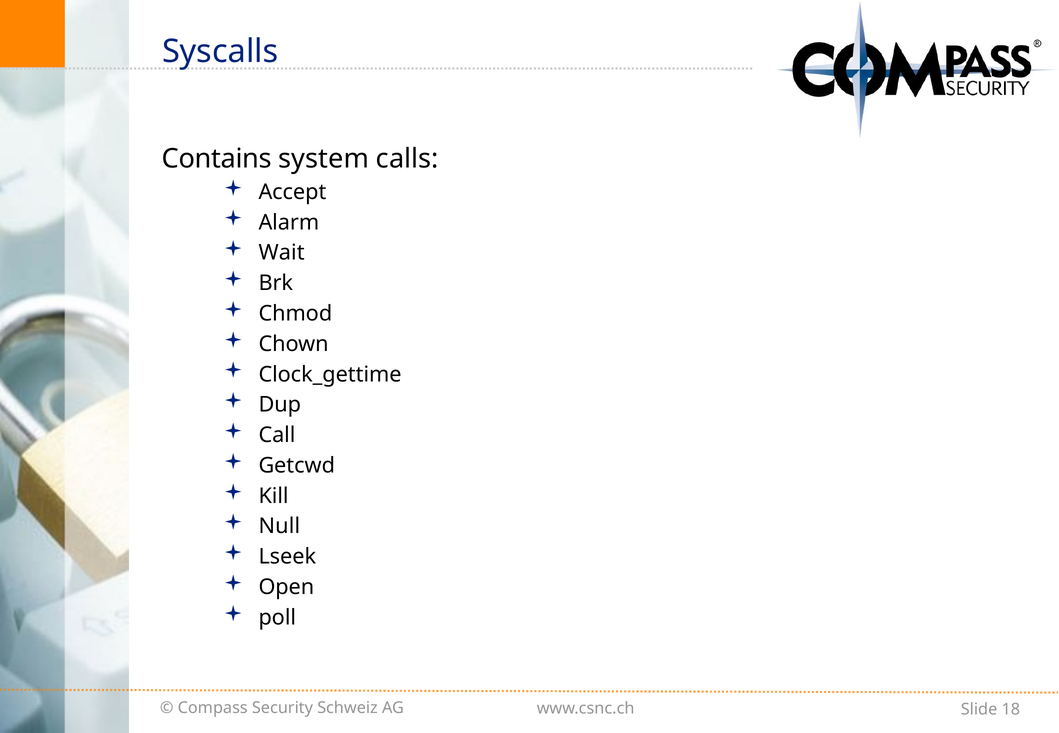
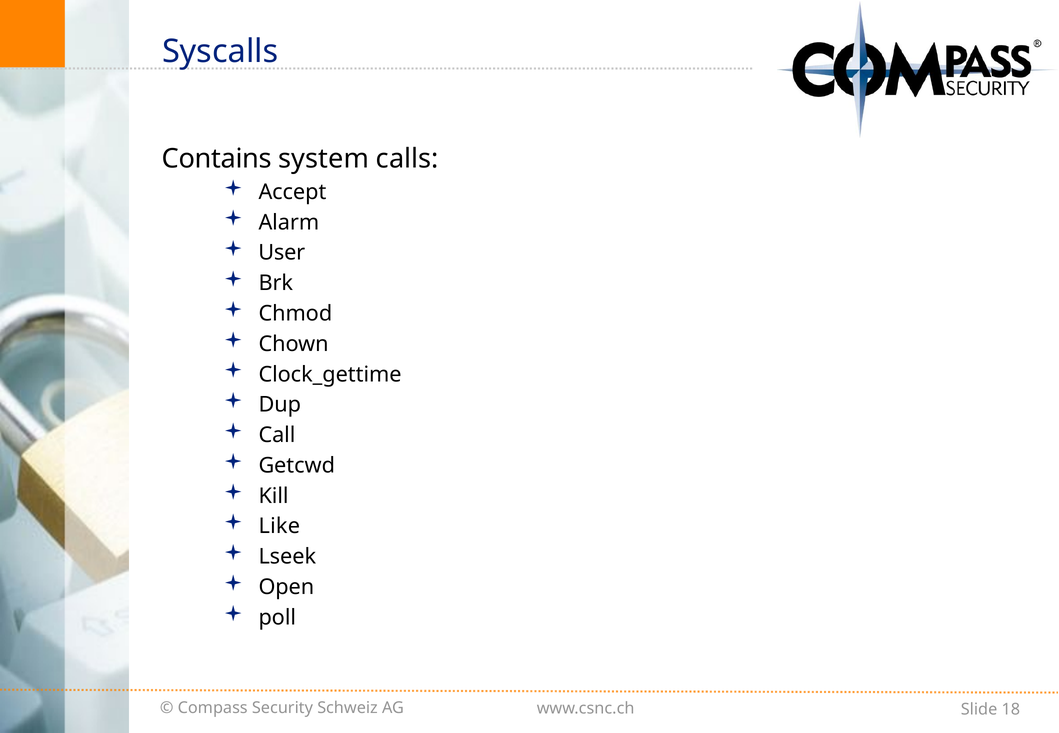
Wait: Wait -> User (282, 253)
Null: Null -> Like (279, 526)
